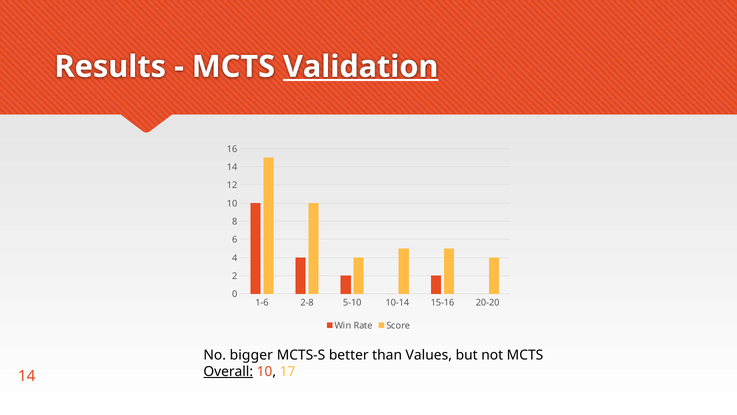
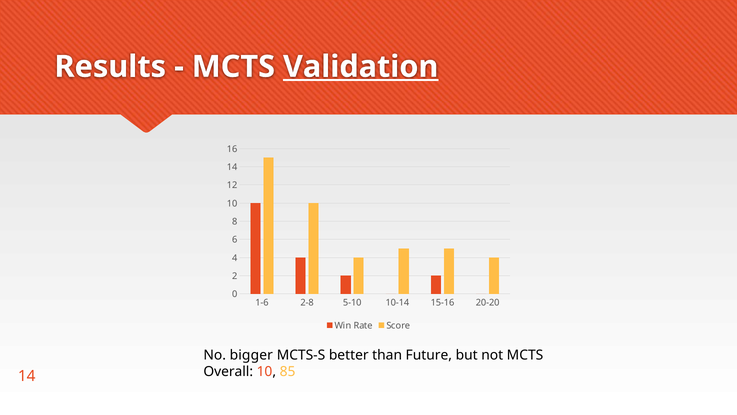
Values: Values -> Future (429, 355)
Overall underline: present -> none (228, 371)
17: 17 -> 85 (288, 371)
